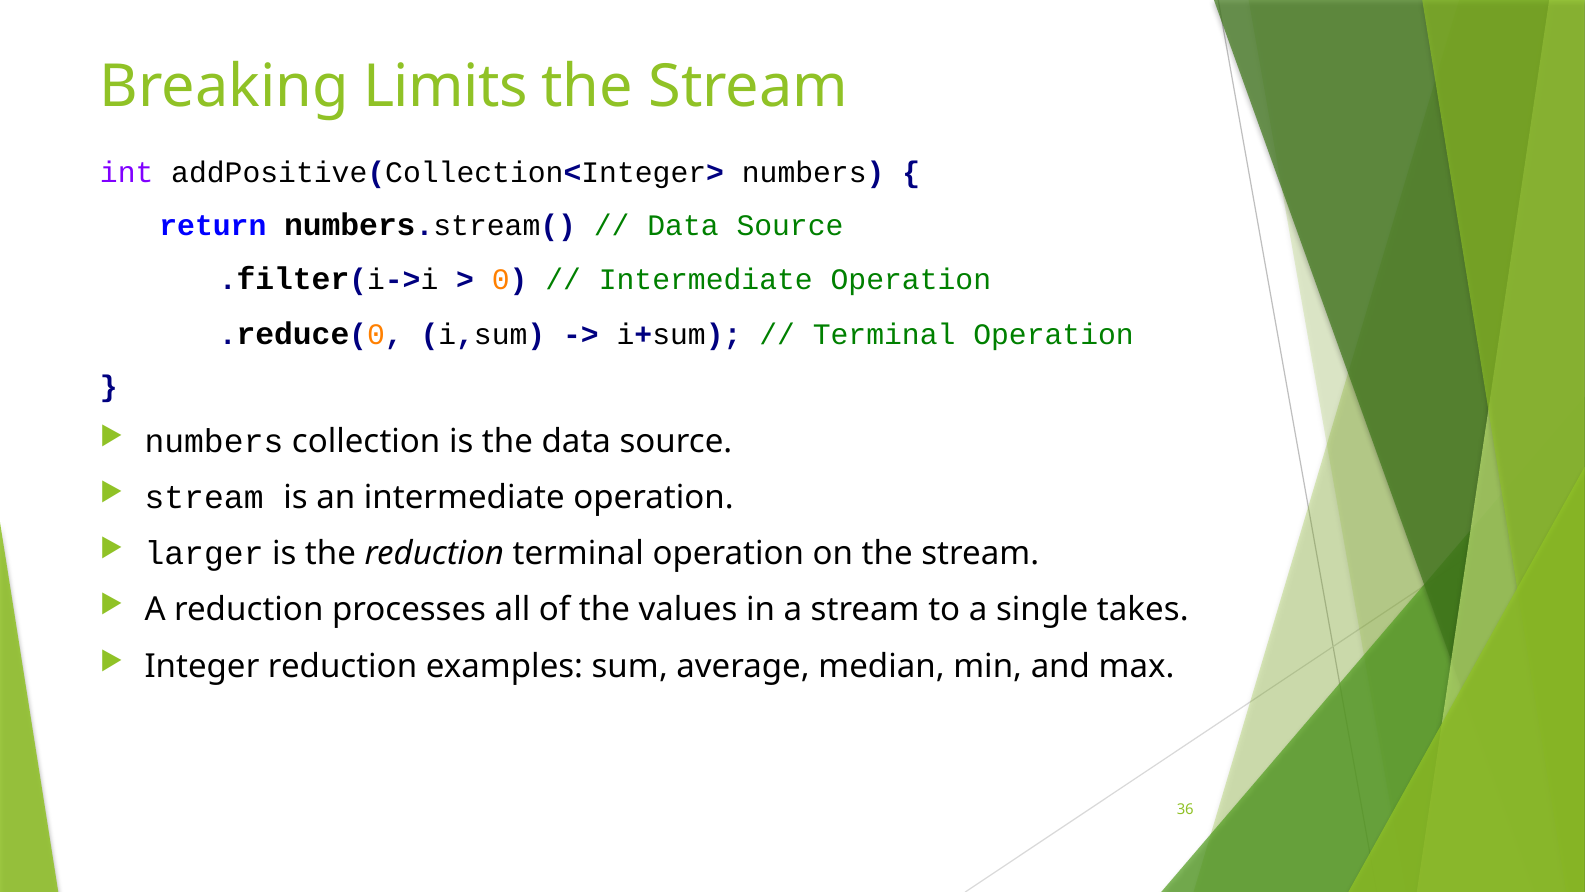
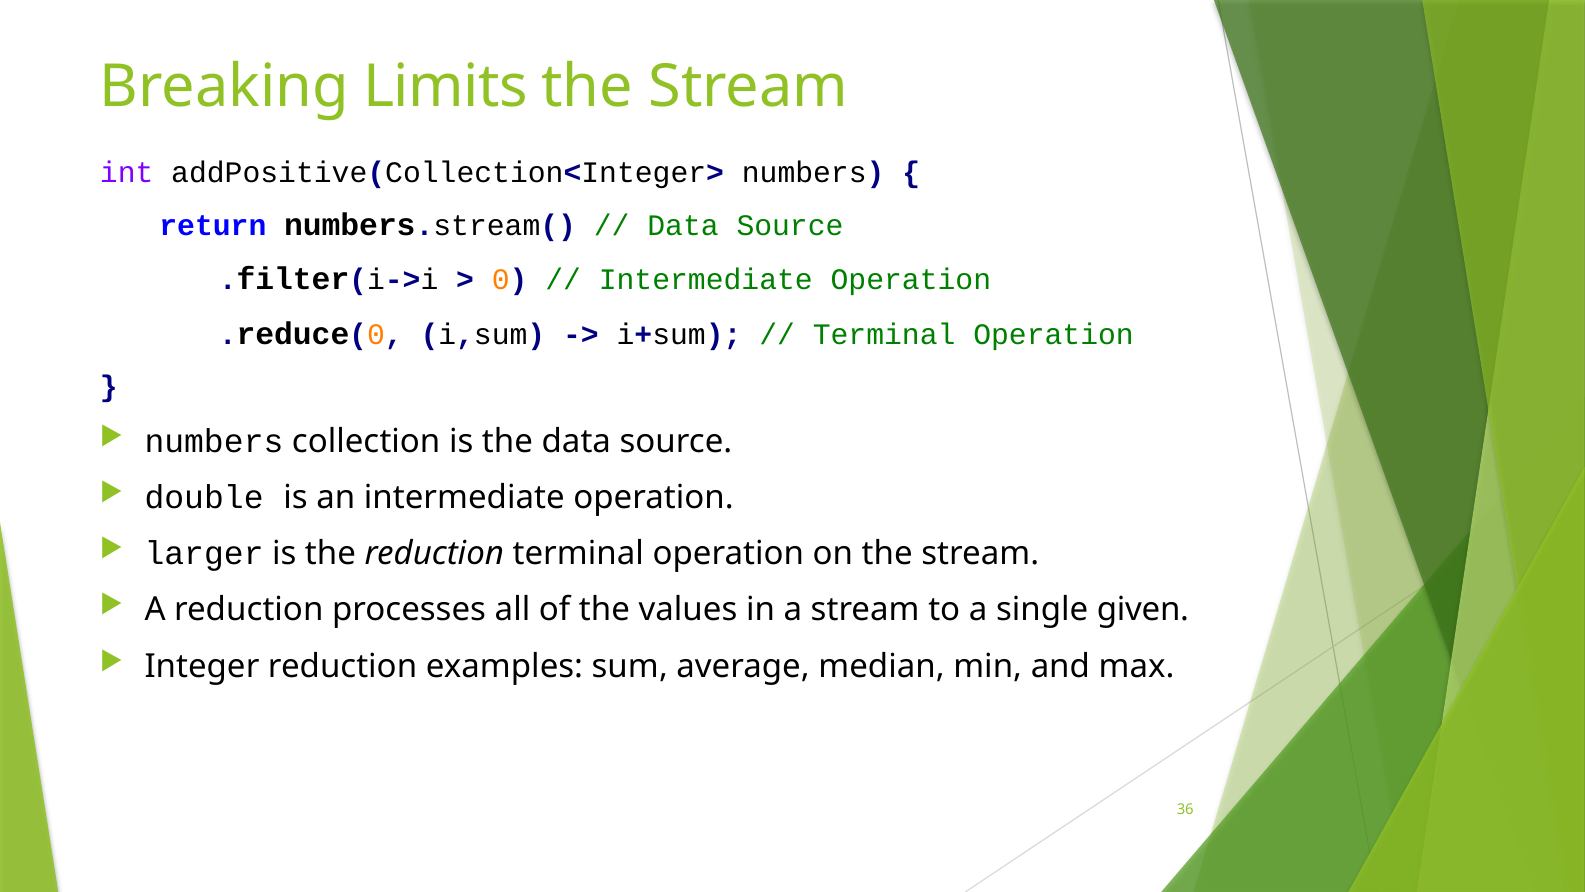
stream: stream -> double (204, 497)
takes: takes -> given (1143, 610)
